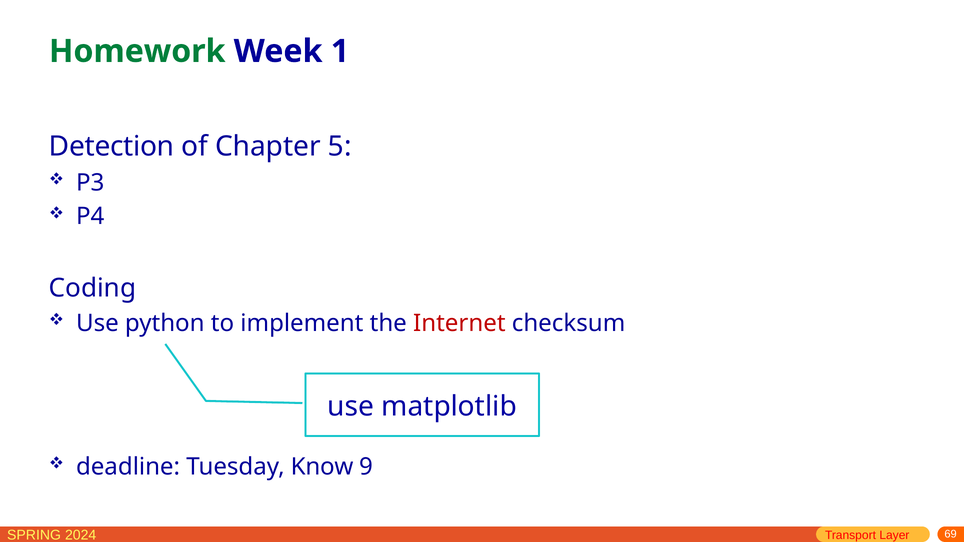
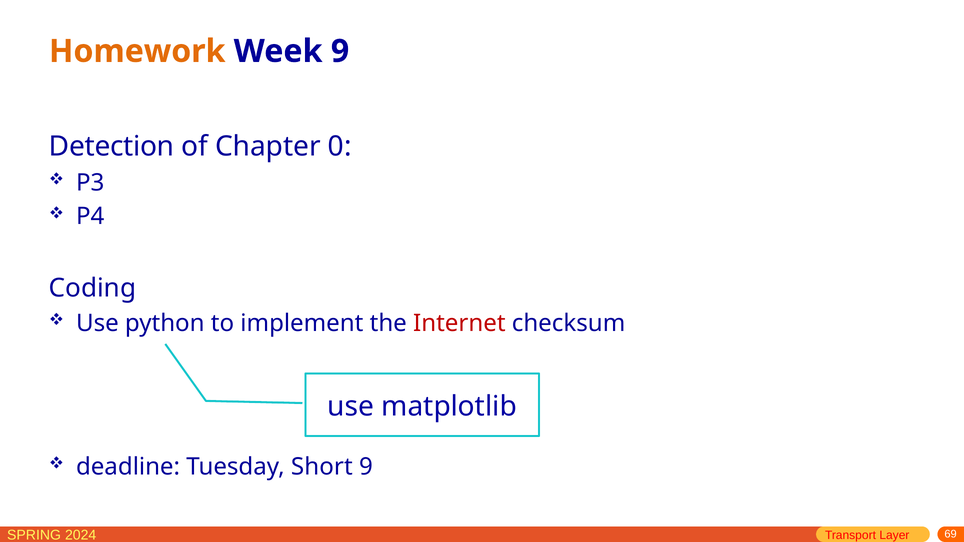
Homework colour: green -> orange (137, 51)
Week 1: 1 -> 9 (340, 51)
5: 5 -> 0 (340, 147)
Know: Know -> Short (322, 467)
